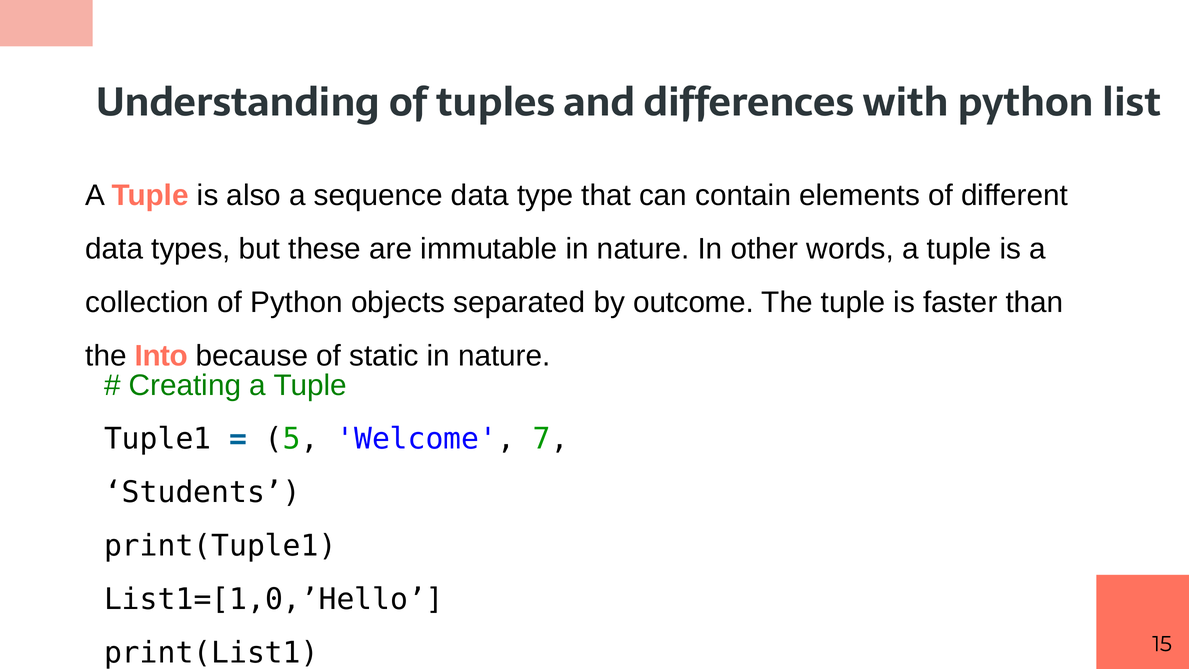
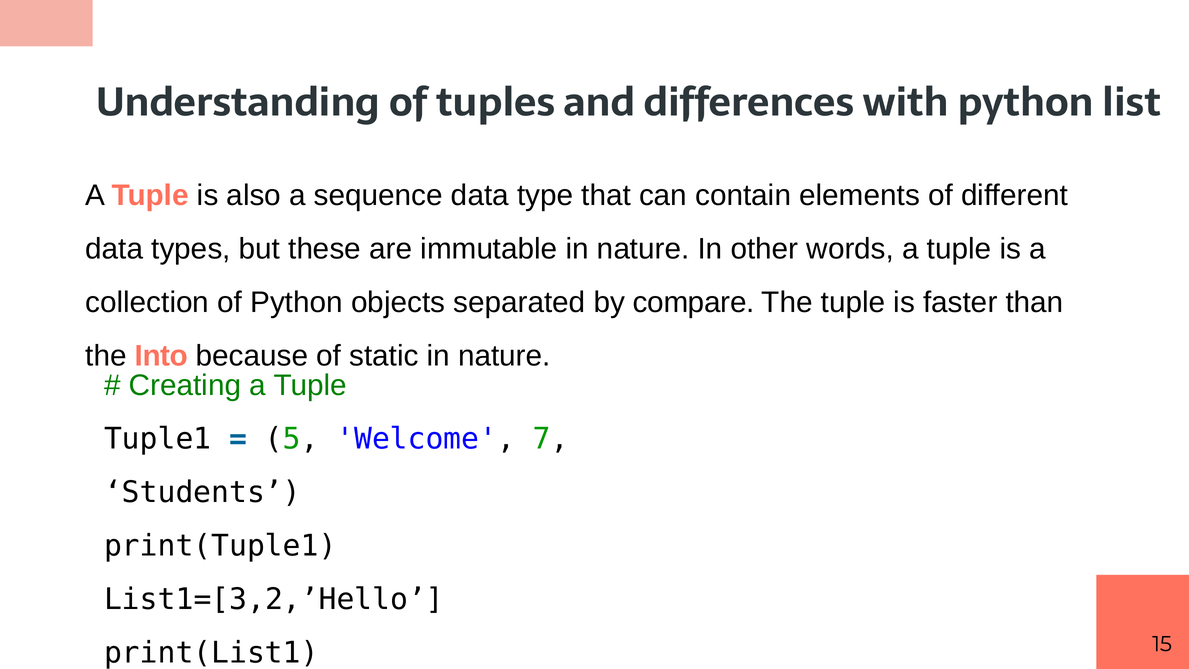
outcome: outcome -> compare (694, 302)
List1=[1,0,’Hello: List1=[1,0,’Hello -> List1=[3,2,’Hello (274, 599)
